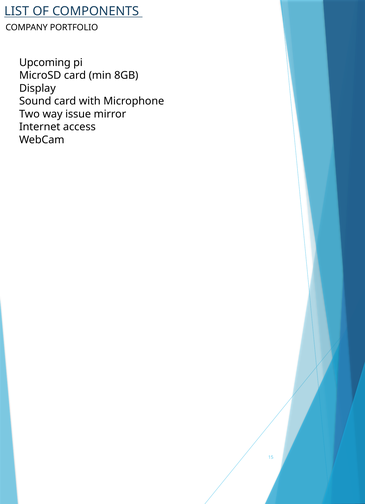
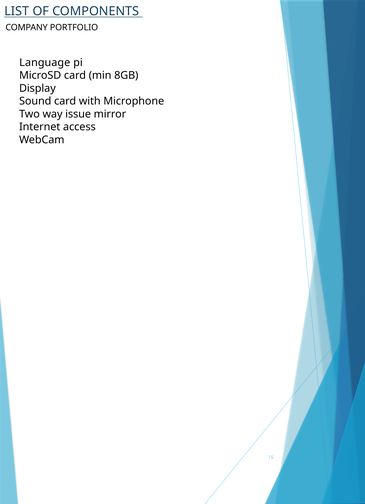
Upcoming: Upcoming -> Language (45, 63)
